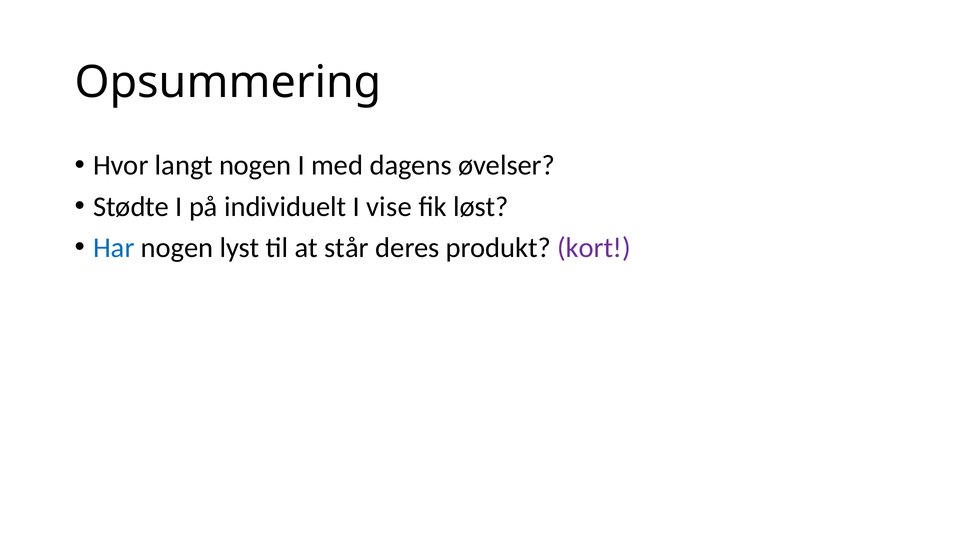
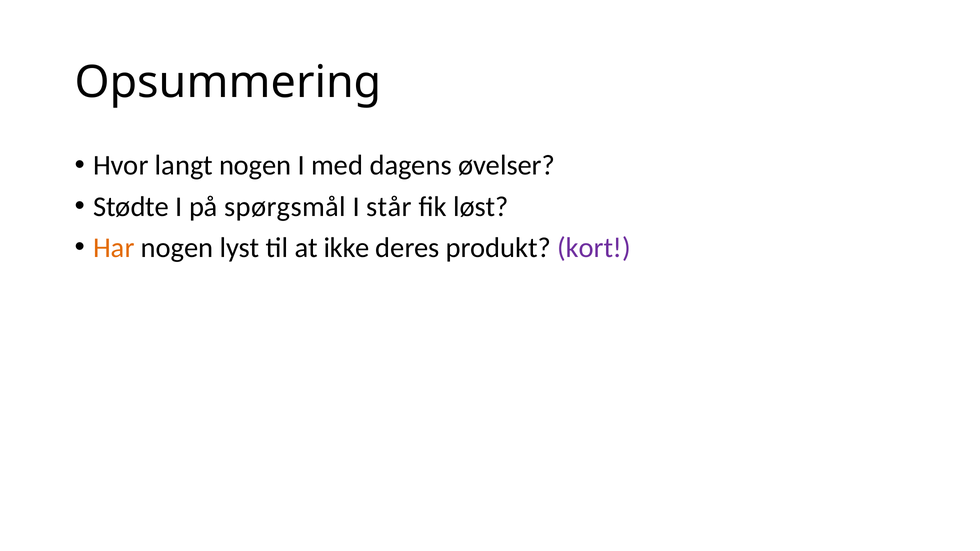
individuelt: individuelt -> spørgsmål (285, 207)
vise: vise -> står (389, 207)
Har colour: blue -> orange (114, 248)
står: står -> ikke (347, 248)
